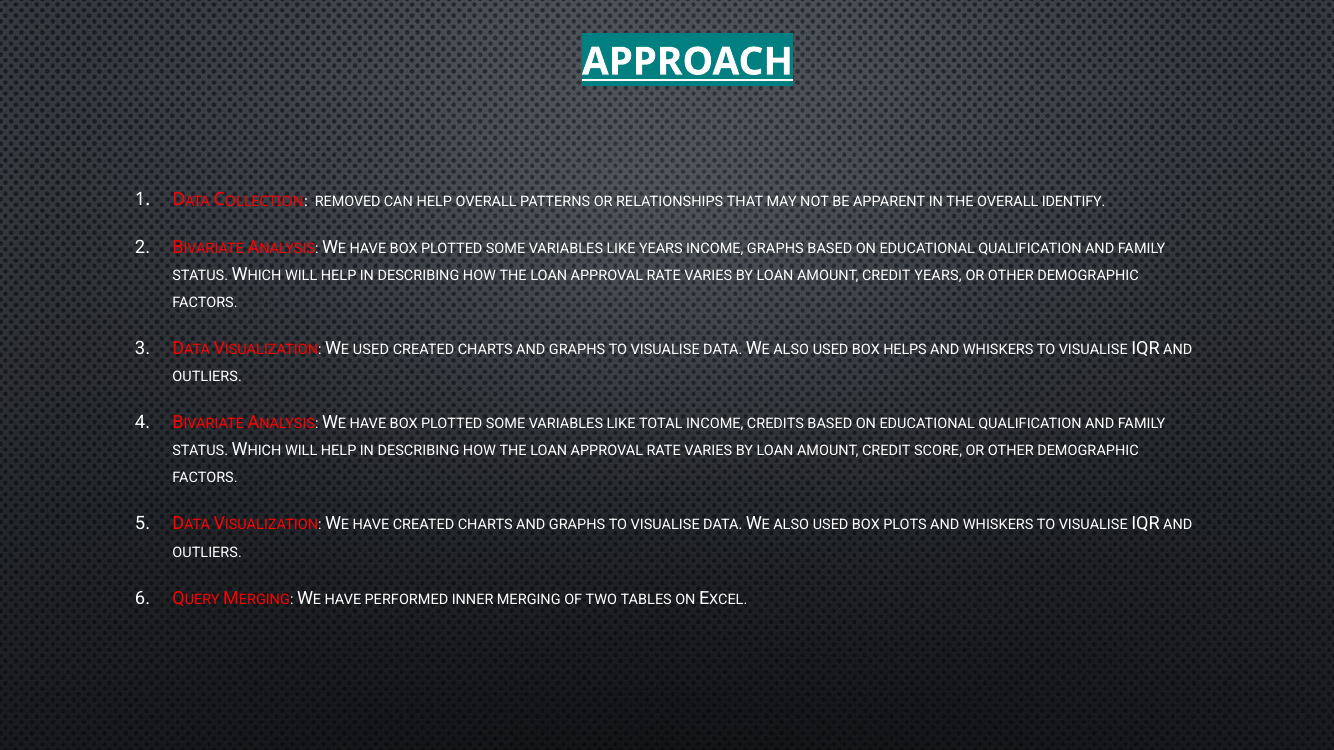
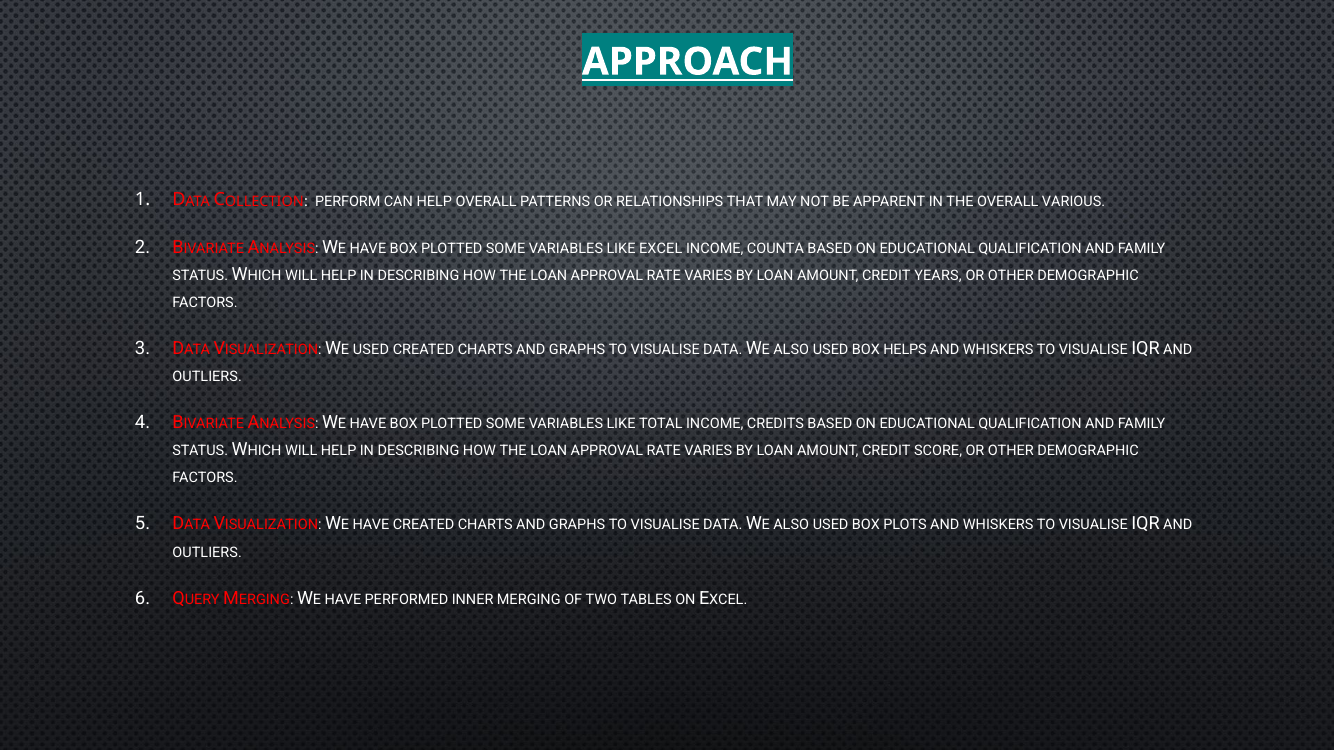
REMOVED: REMOVED -> PERFORM (348, 201)
IDENTIFY: IDENTIFY -> VARIOUS (1074, 201)
LIKE YEARS: YEARS -> EXCEL (661, 248)
INCOME GRAPHS: GRAPHS -> COUNTA (775, 248)
